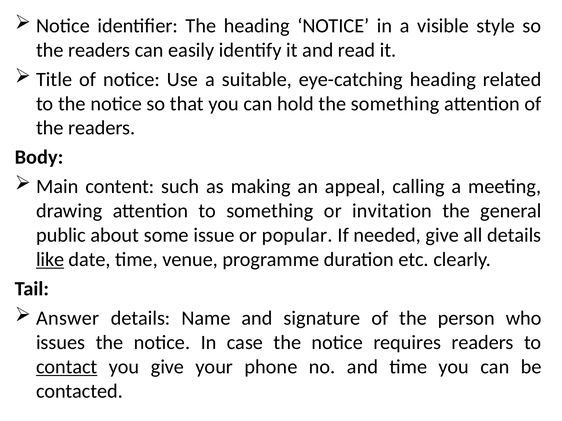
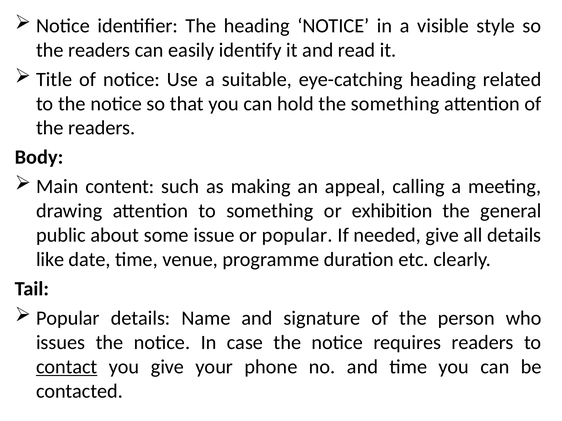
invitation: invitation -> exhibition (392, 211)
like underline: present -> none (50, 260)
Answer: Answer -> Popular (68, 318)
